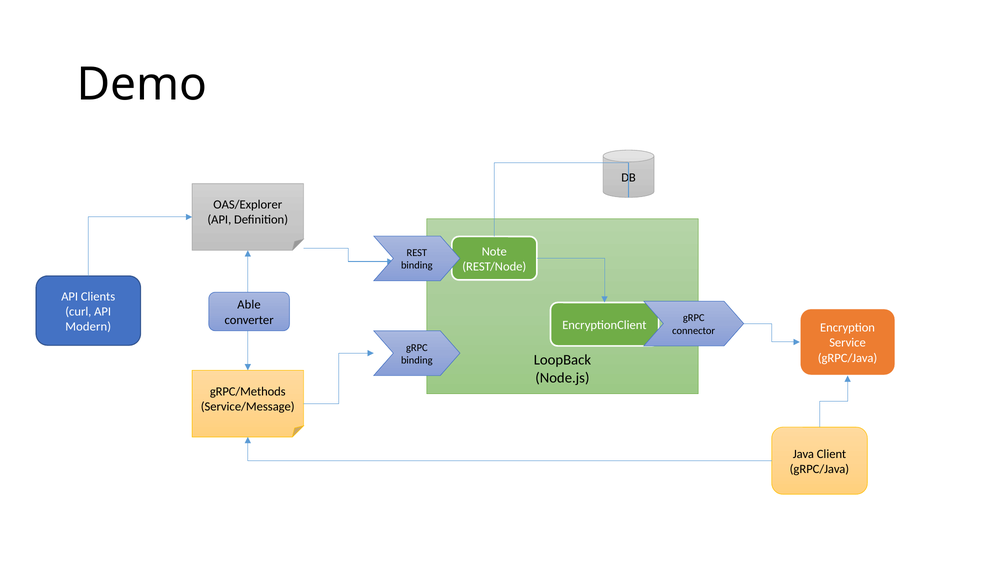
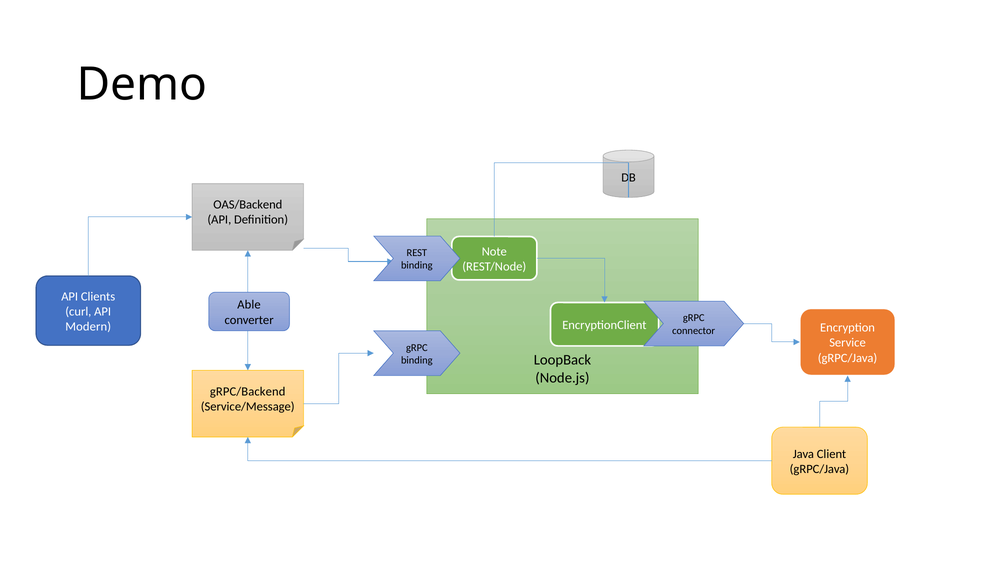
OAS/Explorer: OAS/Explorer -> OAS/Backend (248, 205)
gRPC/Methods: gRPC/Methods -> gRPC/Backend (248, 391)
